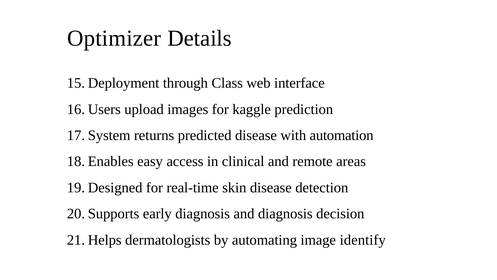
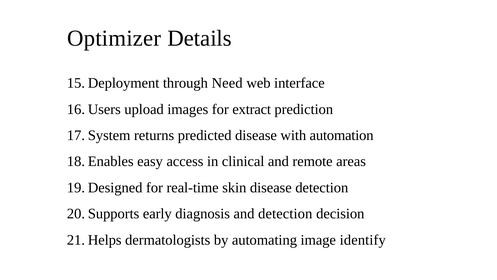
Class: Class -> Need (227, 83)
kaggle: kaggle -> extract (252, 109)
and diagnosis: diagnosis -> detection (285, 213)
